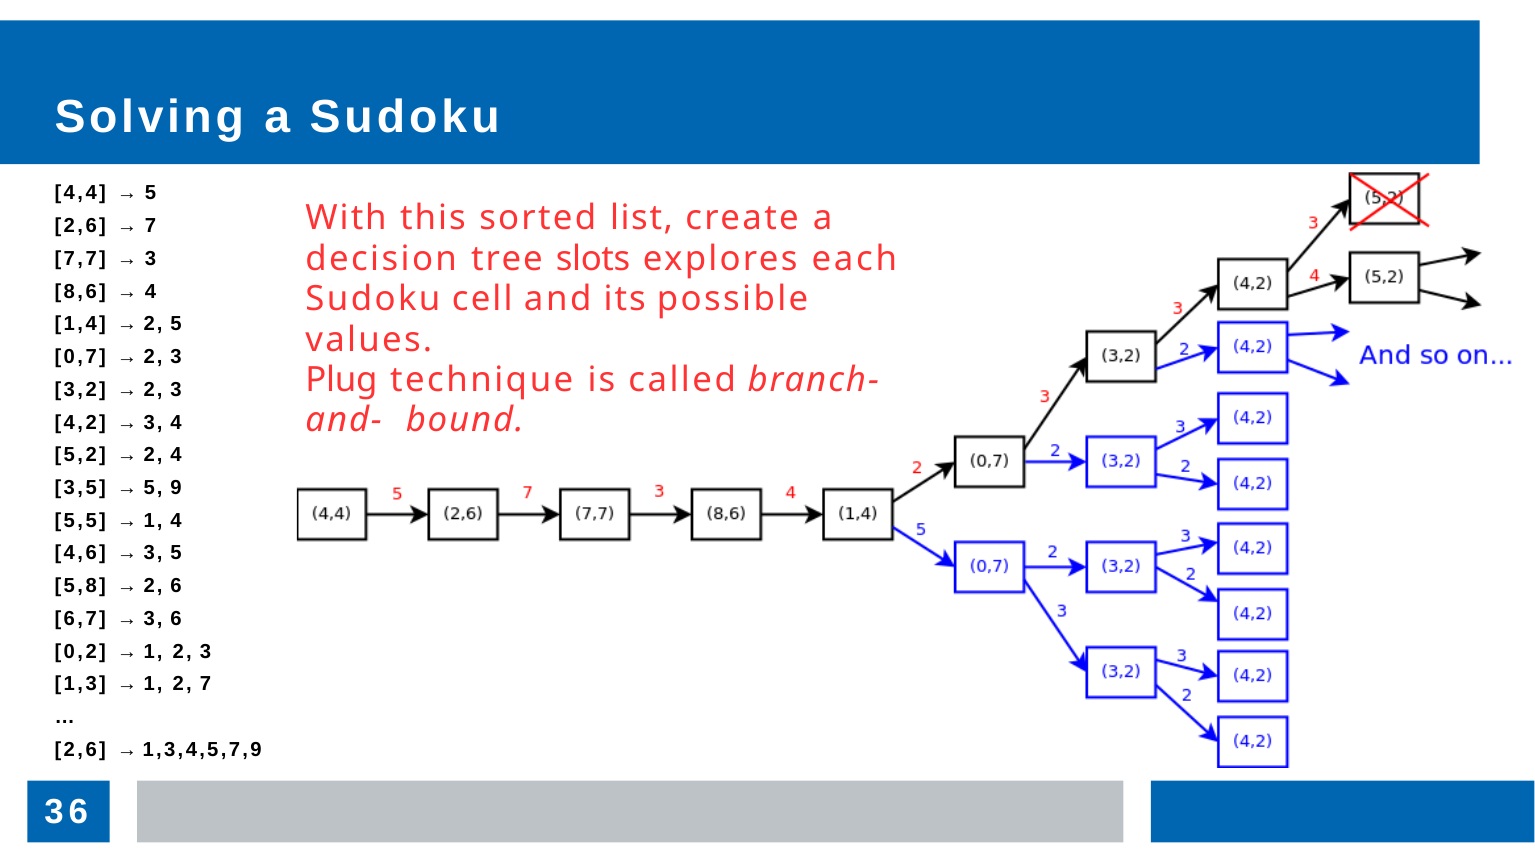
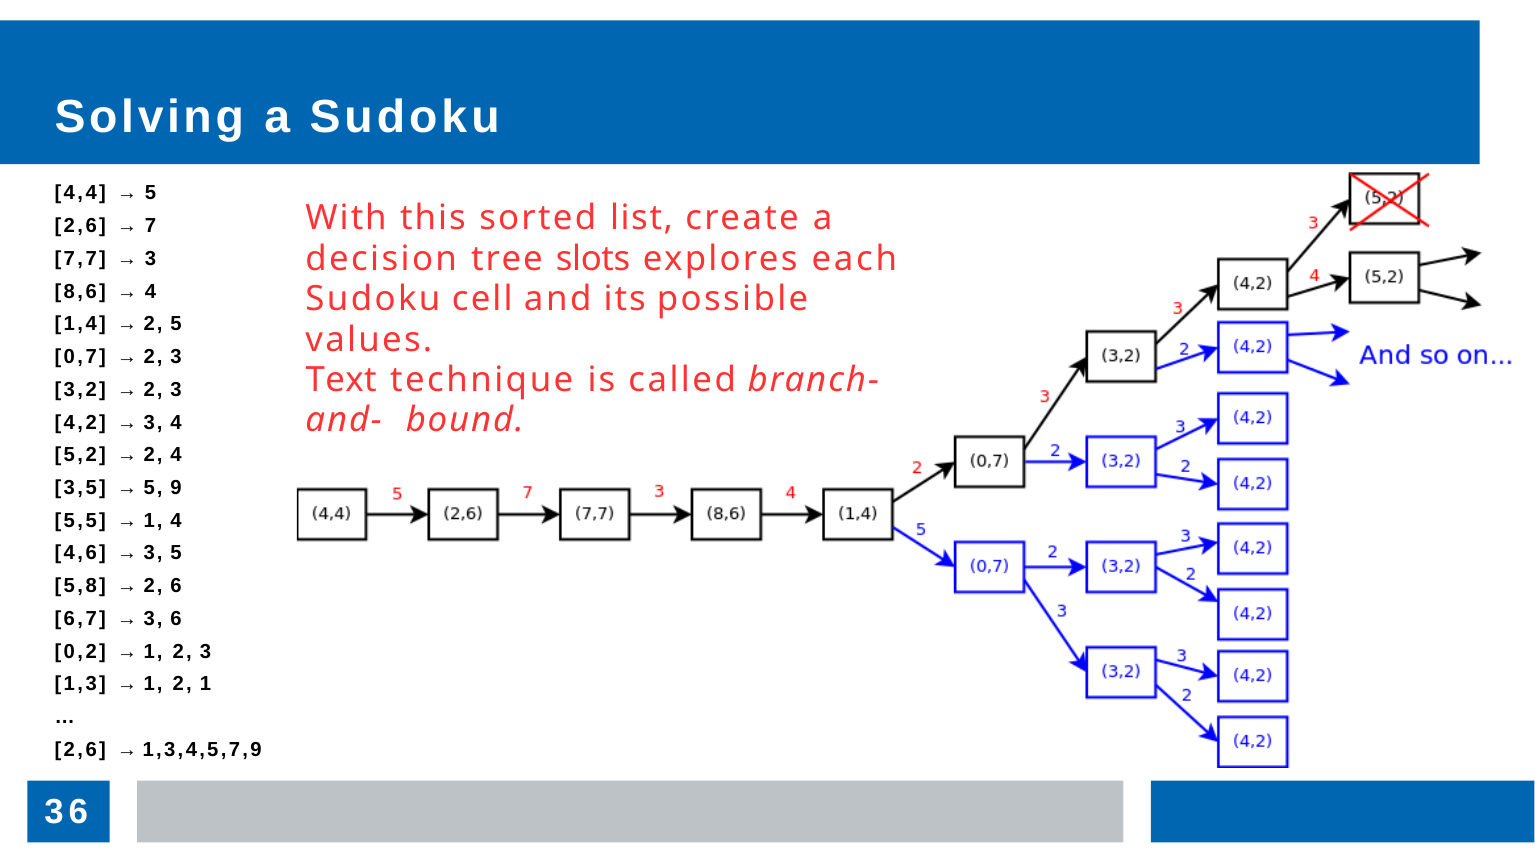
Plug: Plug -> Text (341, 380)
2 7: 7 -> 1 (205, 684)
